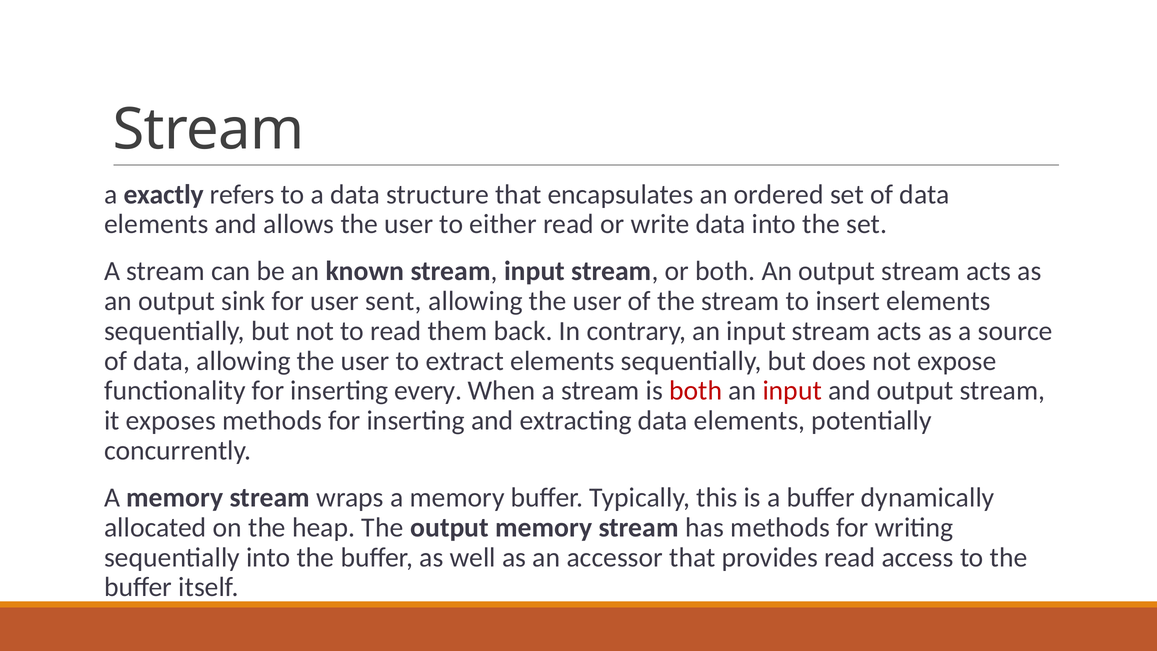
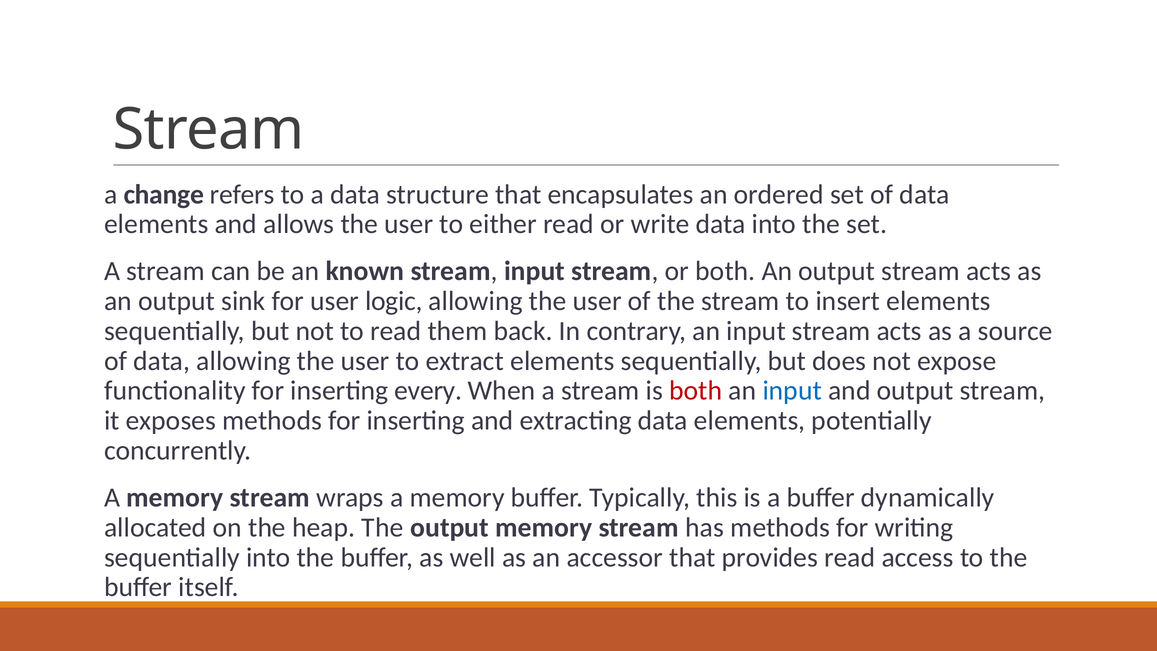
exactly: exactly -> change (164, 194)
sent: sent -> logic (394, 301)
input colour: red -> blue (792, 391)
